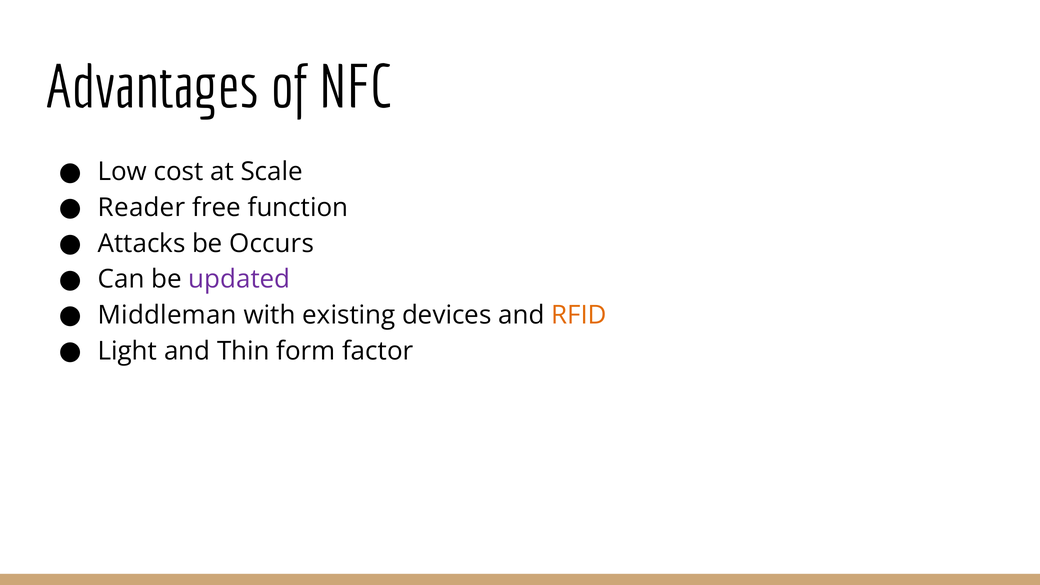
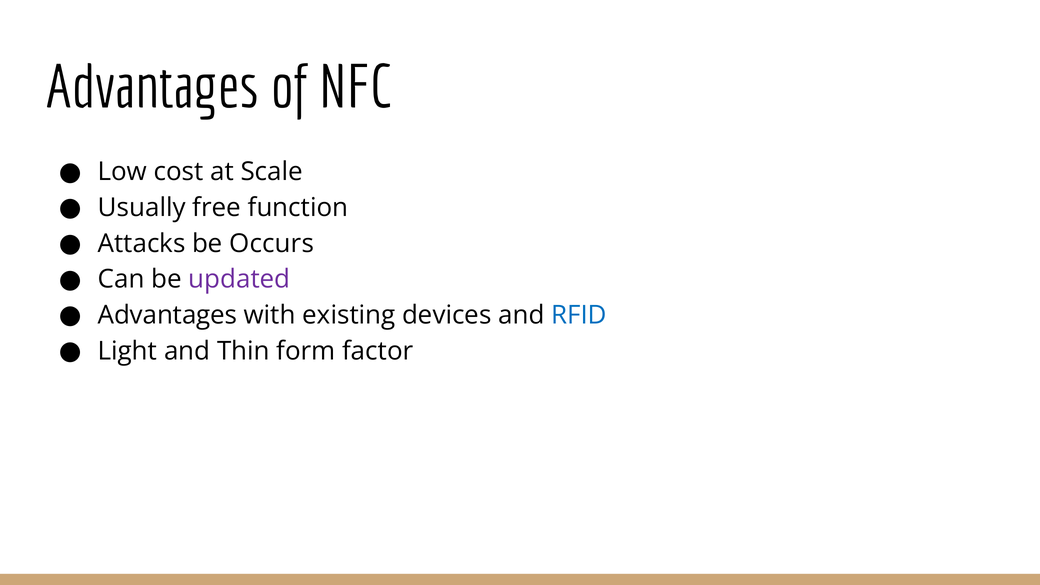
Reader: Reader -> Usually (142, 208)
Middleman: Middleman -> Advantages (167, 315)
RFID colour: orange -> blue (579, 315)
